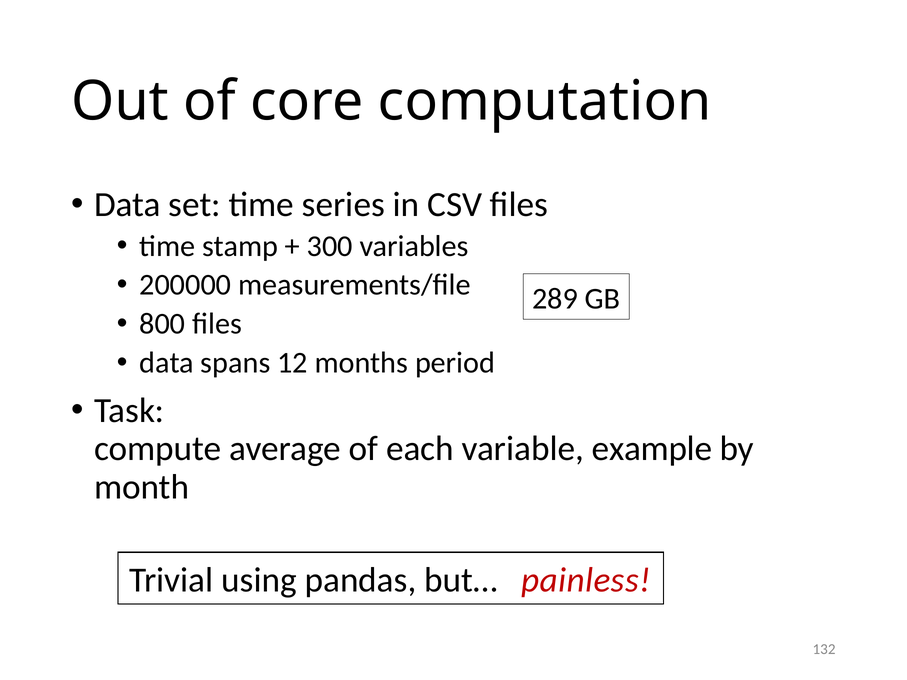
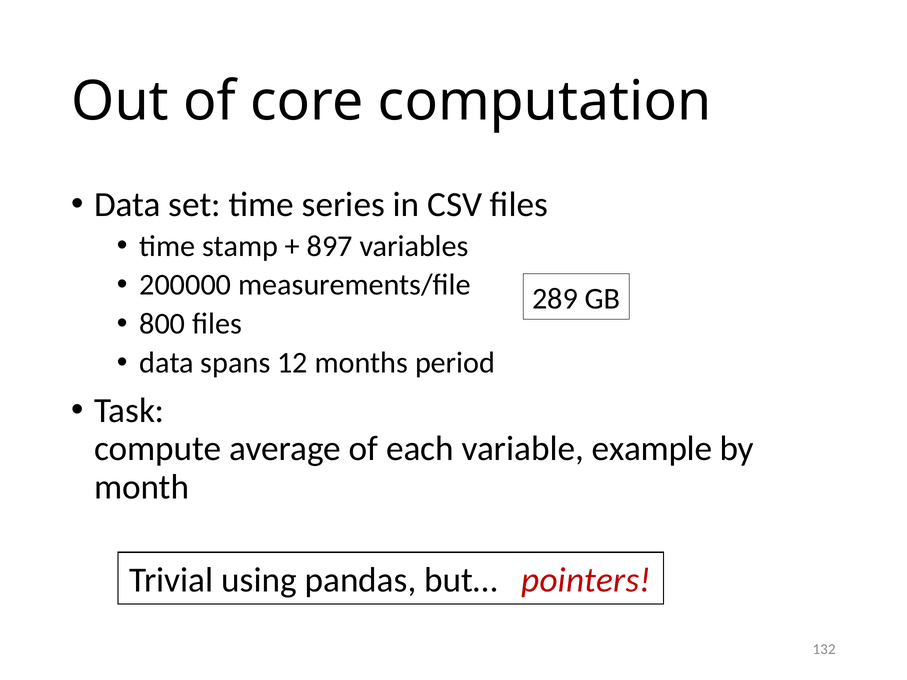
300: 300 -> 897 (330, 246)
painless: painless -> pointers (586, 581)
